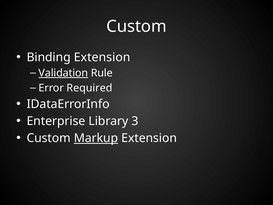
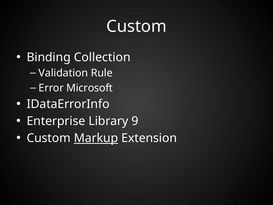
Binding Extension: Extension -> Collection (102, 57)
Validation underline: present -> none (63, 73)
Required: Required -> Microsoft (90, 88)
3: 3 -> 9 (135, 121)
